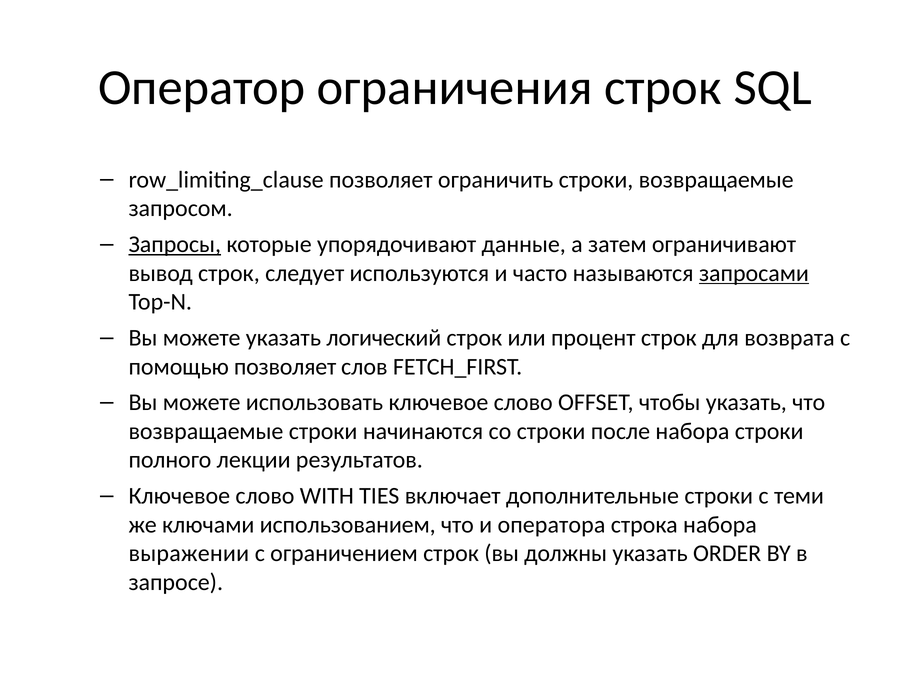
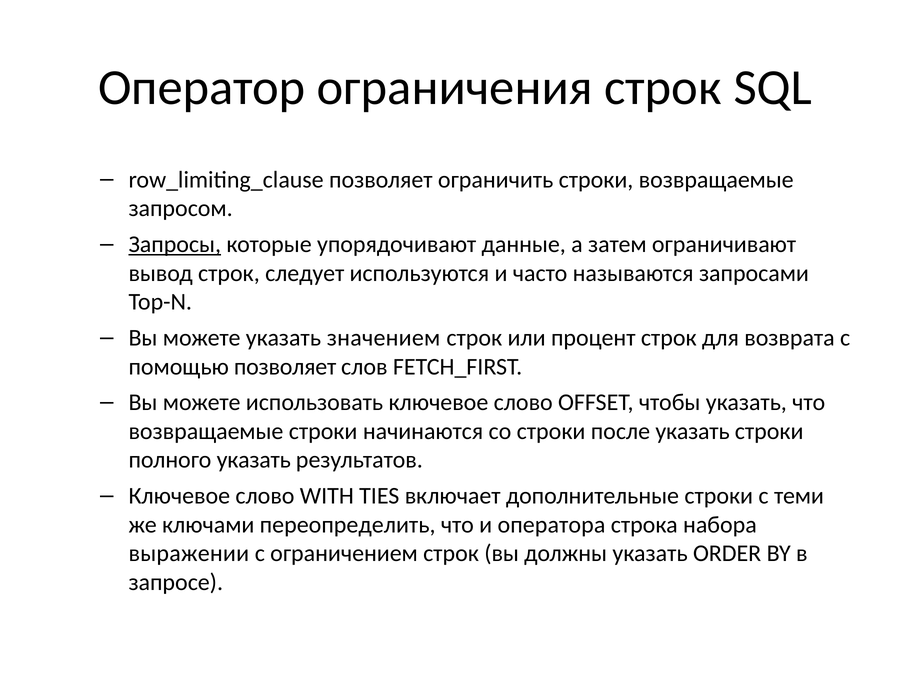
запросами underline: present -> none (754, 273)
логический: логический -> значением (384, 338)
после набора: набора -> указать (693, 432)
полного лекции: лекции -> указать (254, 460)
использованием: использованием -> переопределить (348, 525)
